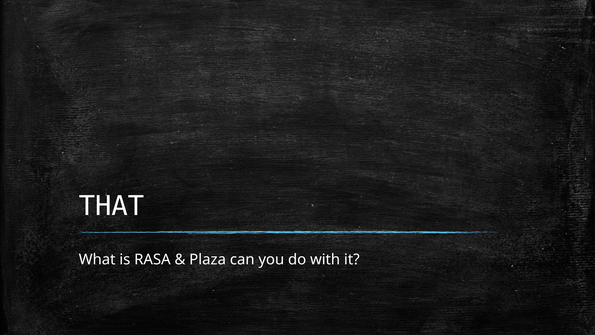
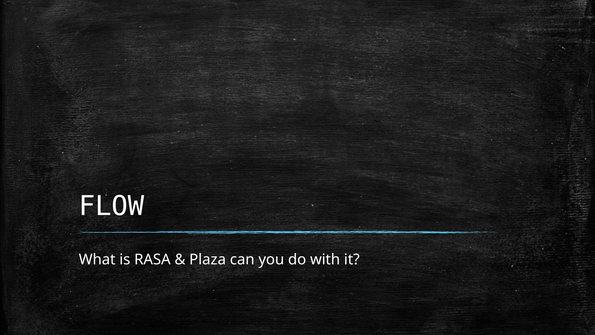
THAT: THAT -> FLOW (112, 206)
